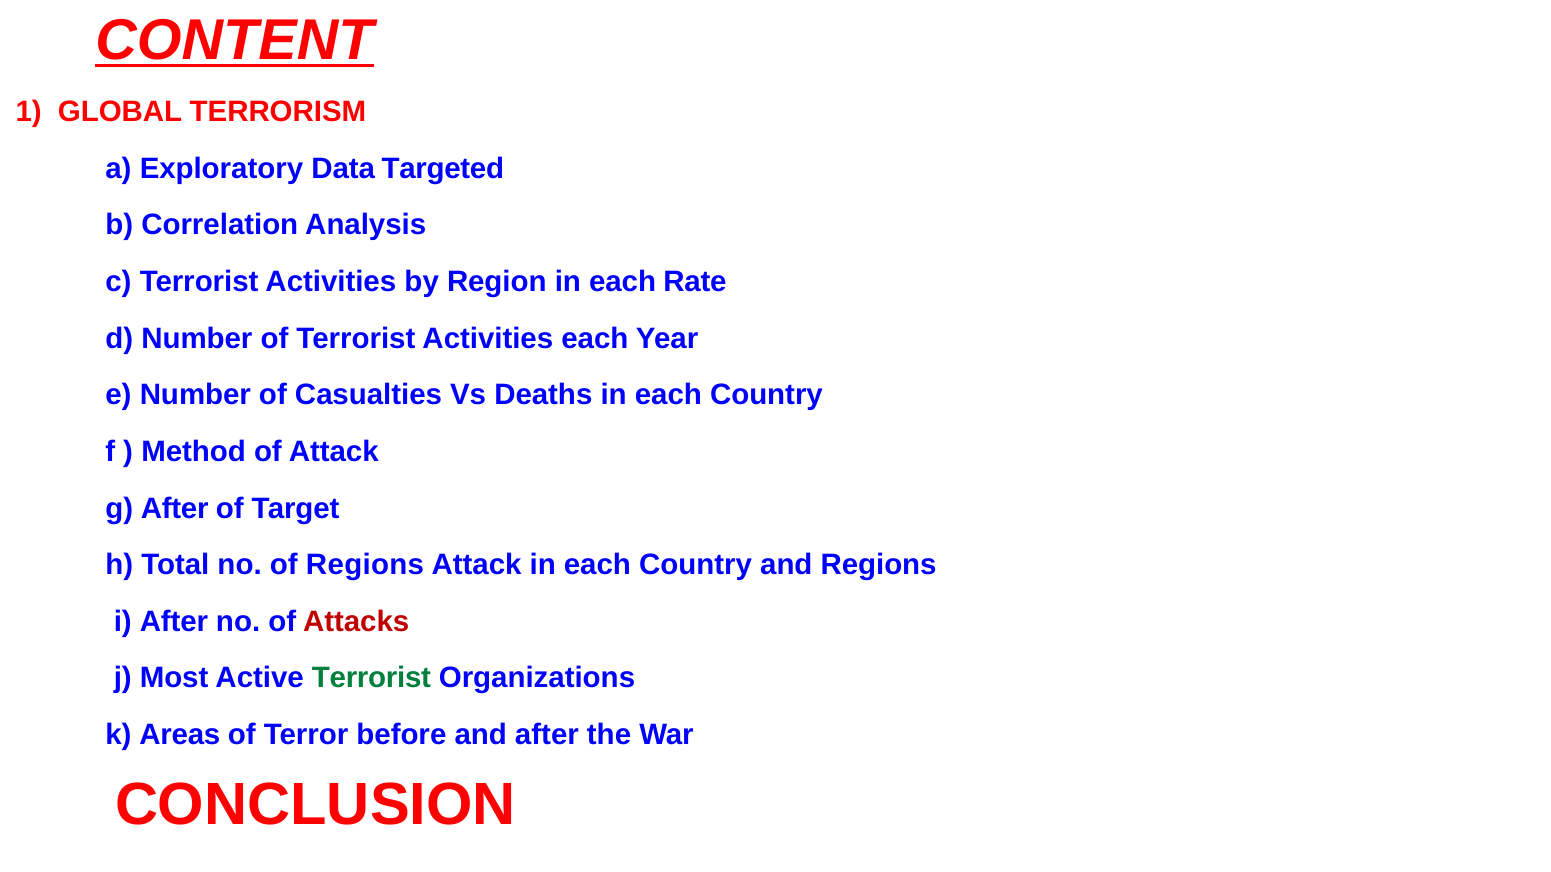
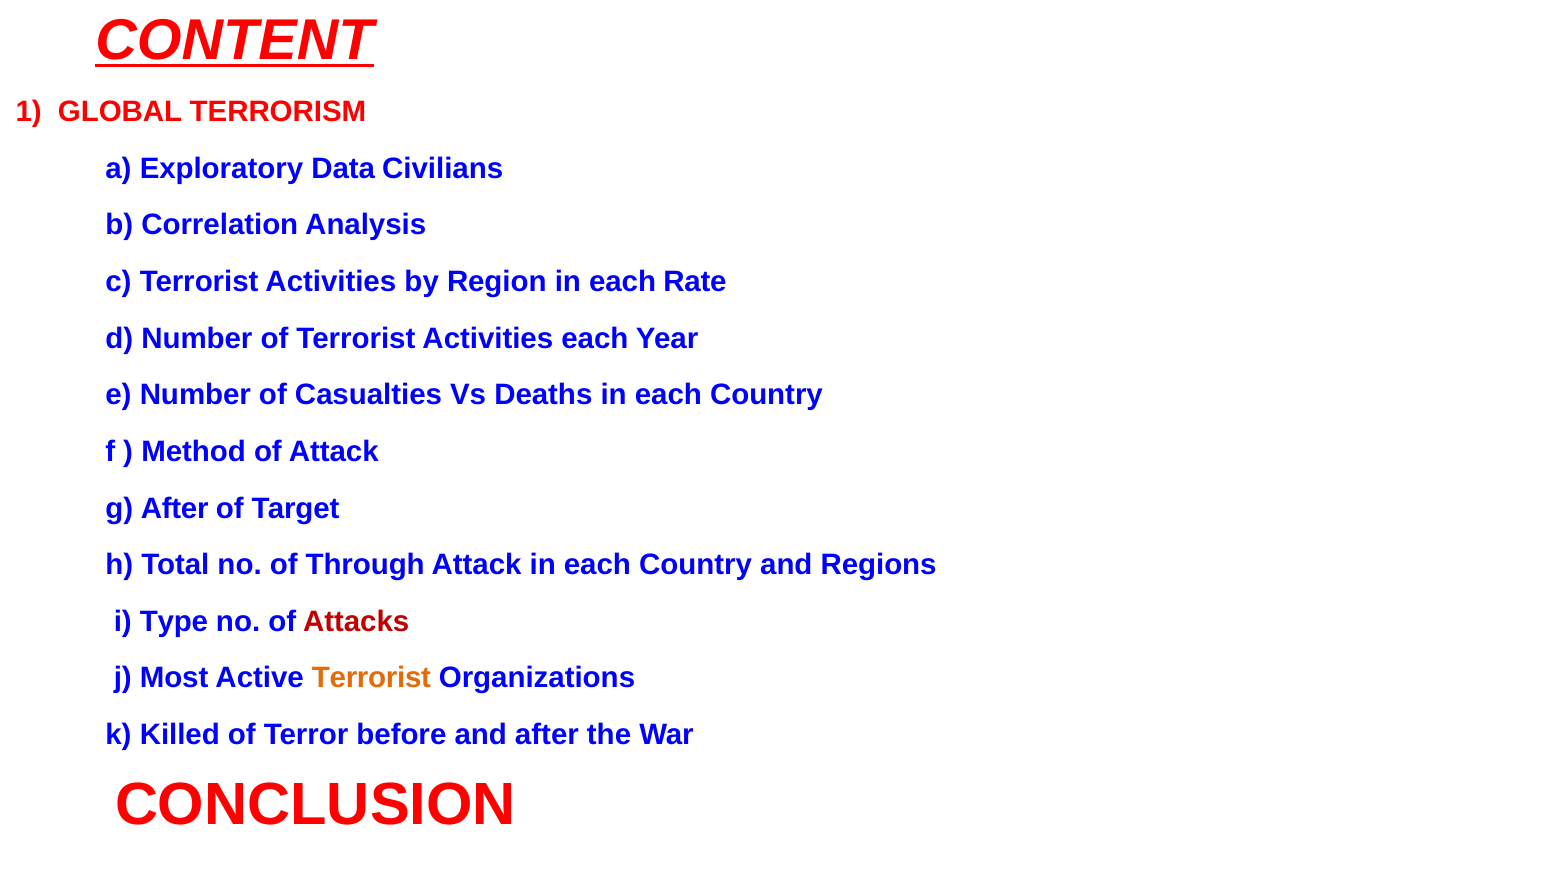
Targeted: Targeted -> Civilians (443, 169)
of Regions: Regions -> Through (365, 565)
i After: After -> Type (174, 622)
Terrorist colour: green -> orange (371, 679)
Areas: Areas -> Killed (180, 735)
